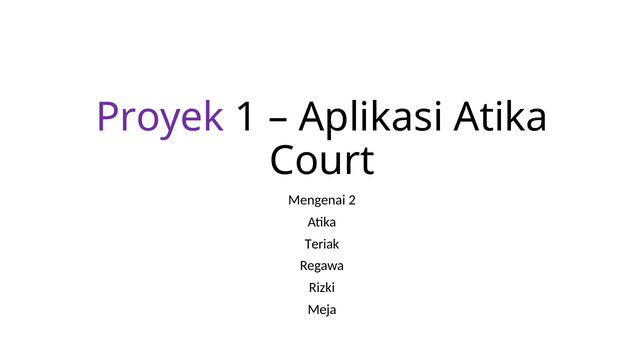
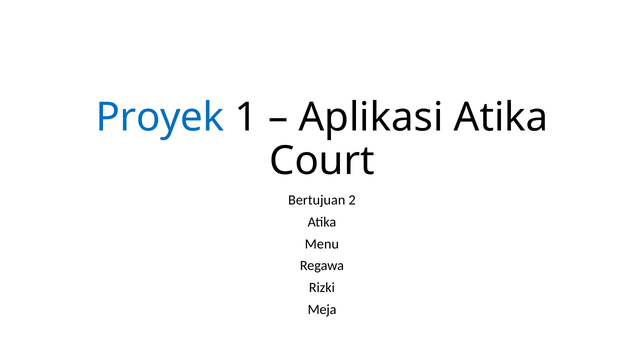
Proyek colour: purple -> blue (160, 118)
Mengenai: Mengenai -> Bertujuan (317, 200)
Teriak: Teriak -> Menu (322, 244)
